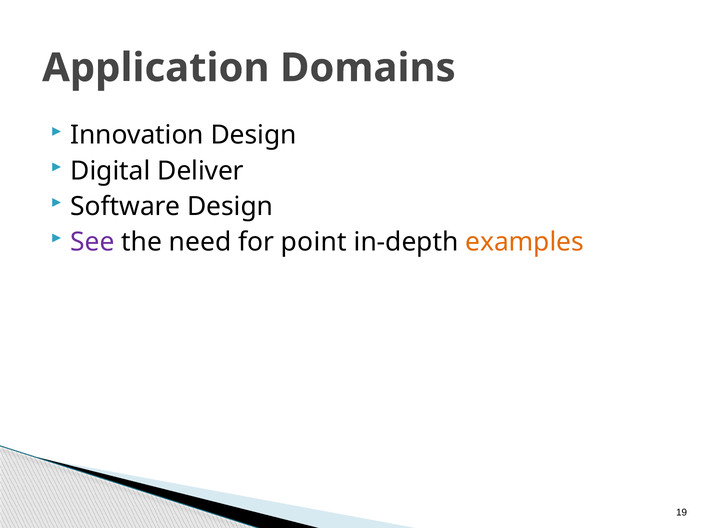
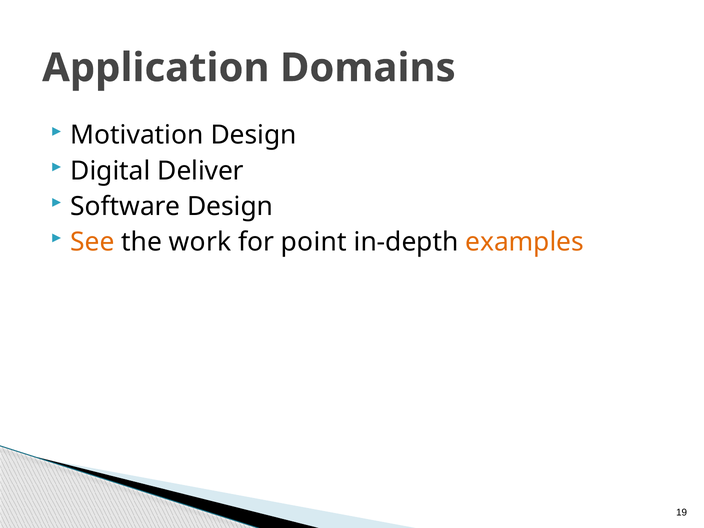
Innovation: Innovation -> Motivation (137, 135)
See colour: purple -> orange (92, 242)
need: need -> work (200, 242)
